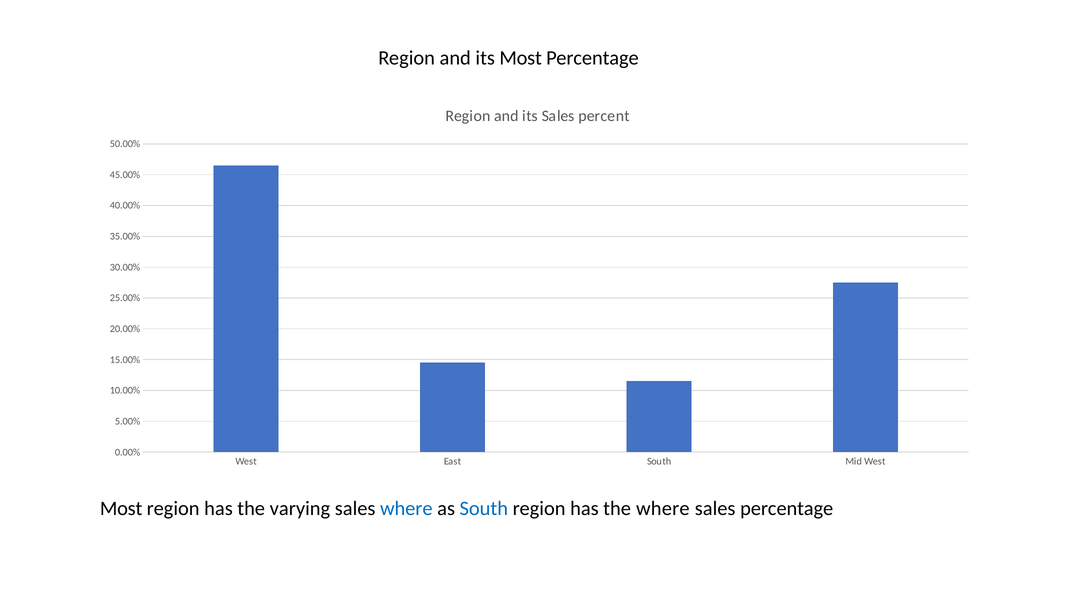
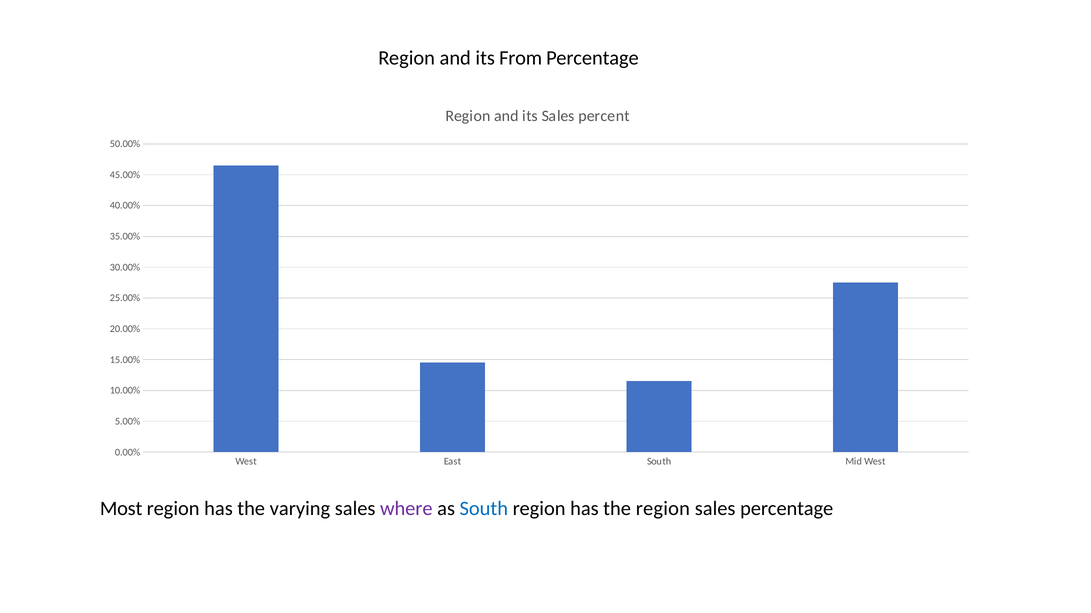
its Most: Most -> From (521, 58)
where colour: blue -> purple (406, 509)
the where: where -> region (663, 509)
